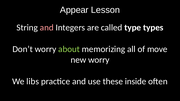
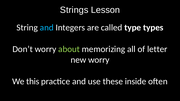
Appear: Appear -> Strings (74, 10)
and colour: pink -> light blue (47, 28)
move: move -> letter (157, 49)
libs: libs -> this (33, 82)
